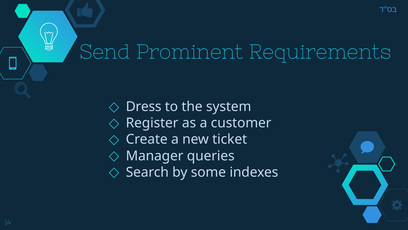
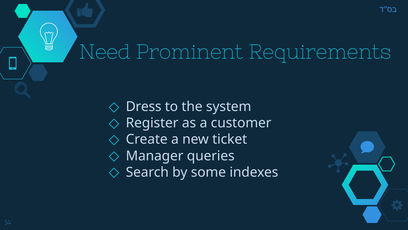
Send: Send -> Need (105, 52)
